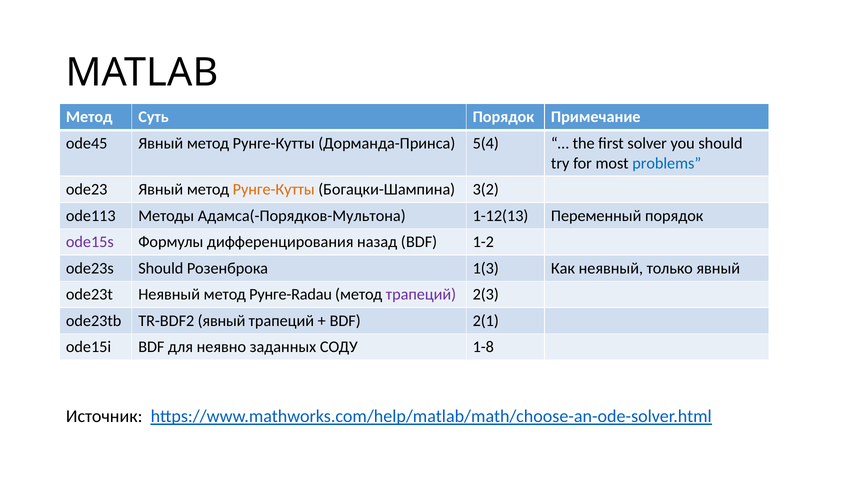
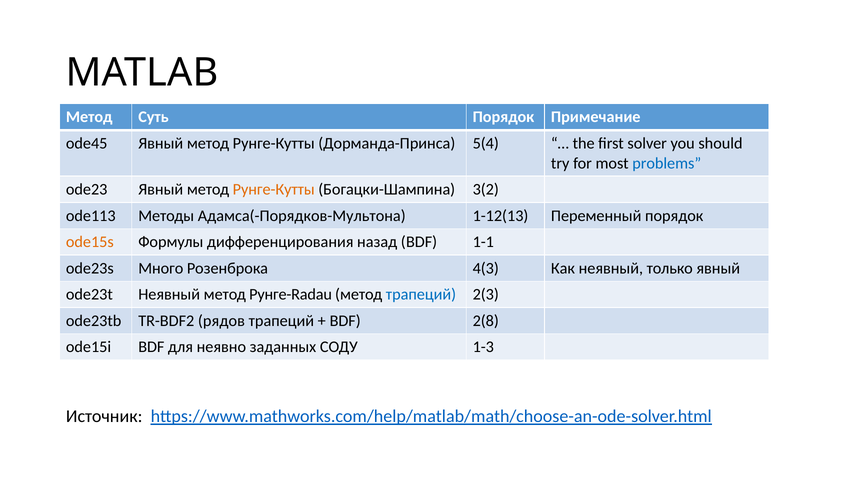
ode15s colour: purple -> orange (90, 242)
1-2: 1-2 -> 1-1 (483, 242)
ode23s Should: Should -> Много (161, 269)
1(3: 1(3 -> 4(3 (486, 269)
трапеций colour: purple -> blue (421, 295)
TR-BDF2 явный: явный -> рядов (221, 321)
2(1: 2(1 -> 2(8 (486, 321)
1-8: 1-8 -> 1-3 (483, 347)
